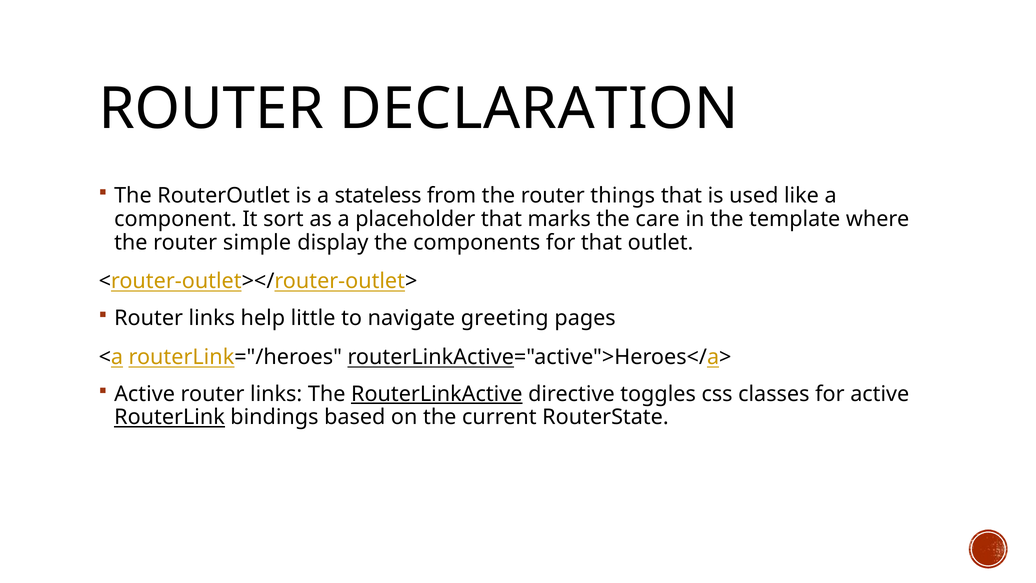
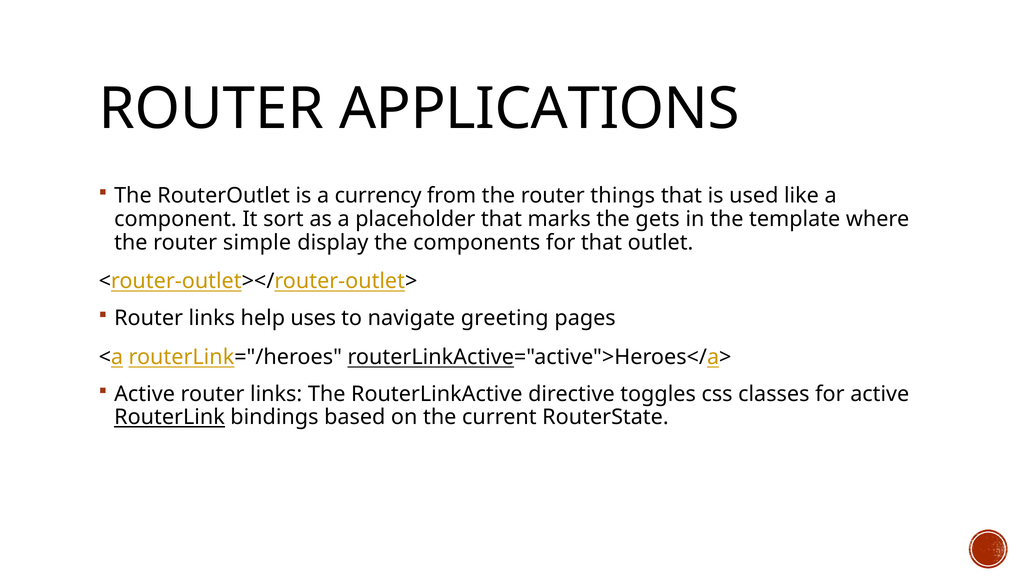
DECLARATION: DECLARATION -> APPLICATIONS (539, 109)
stateless: stateless -> currency (378, 196)
care: care -> gets (658, 219)
little: little -> uses (313, 318)
RouterLinkActive underline: present -> none (437, 394)
